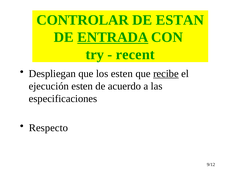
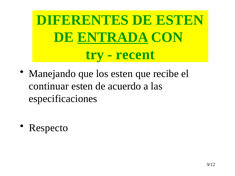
CONTROLAR: CONTROLAR -> DIFERENTES (83, 20)
DE ESTAN: ESTAN -> ESTEN (180, 20)
Despliegan: Despliegan -> Manejando (52, 74)
recibe underline: present -> none (166, 74)
ejecución: ejecución -> continuar (49, 86)
